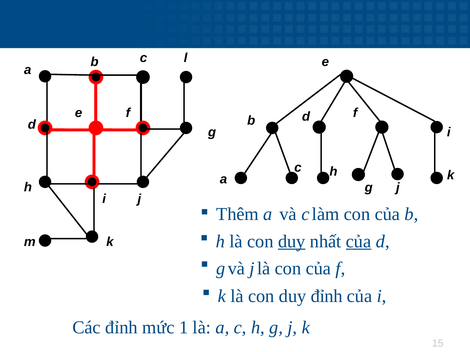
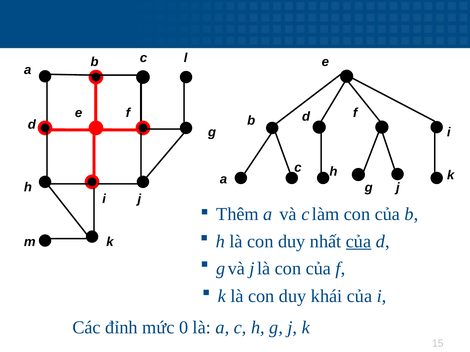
duy underline: present -> none (292, 242)
duy đỉnh: đỉnh -> khái (327, 297)
1: 1 -> 0 (184, 328)
